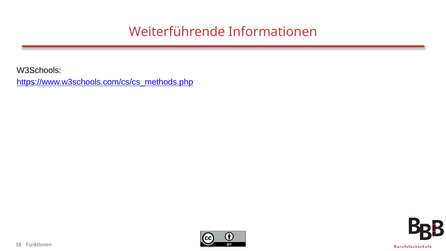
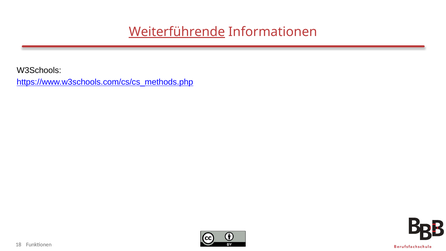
Weiterführende underline: none -> present (177, 32)
